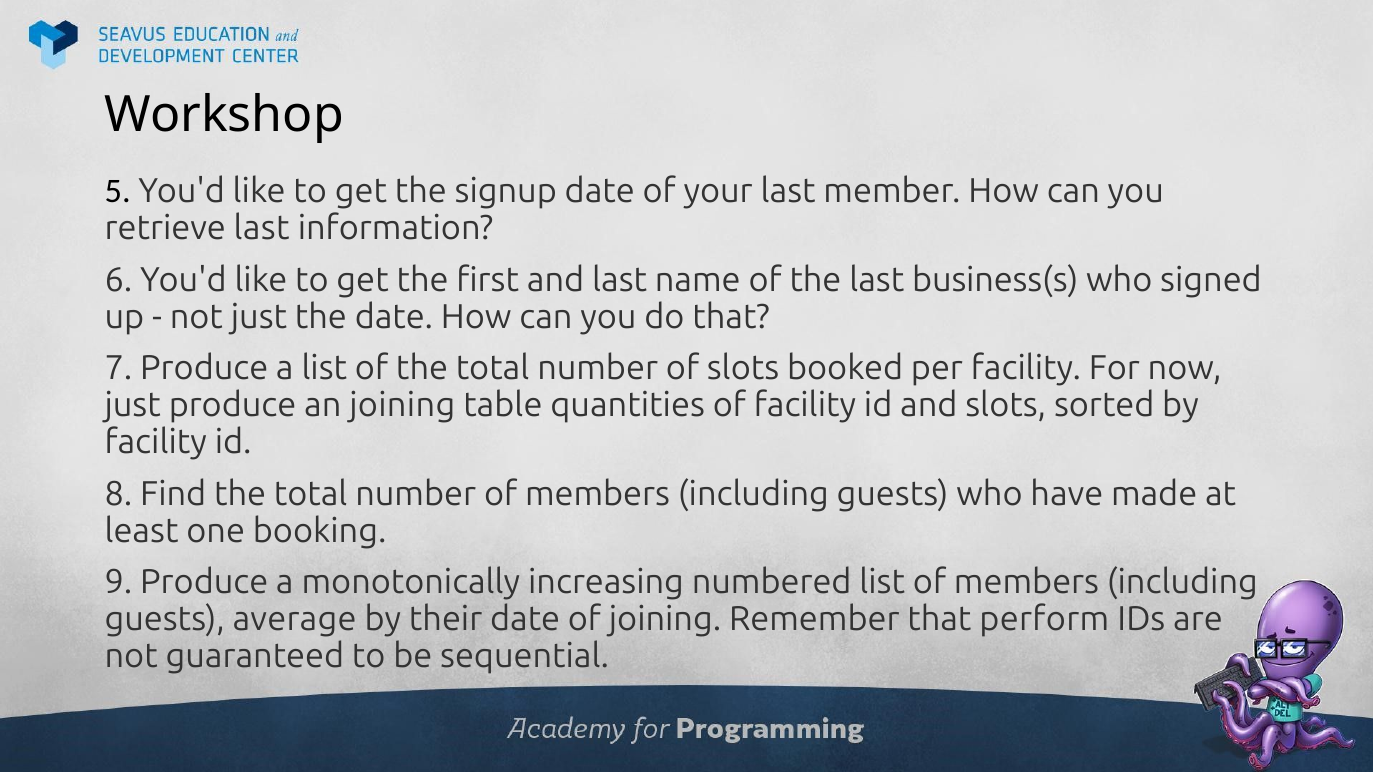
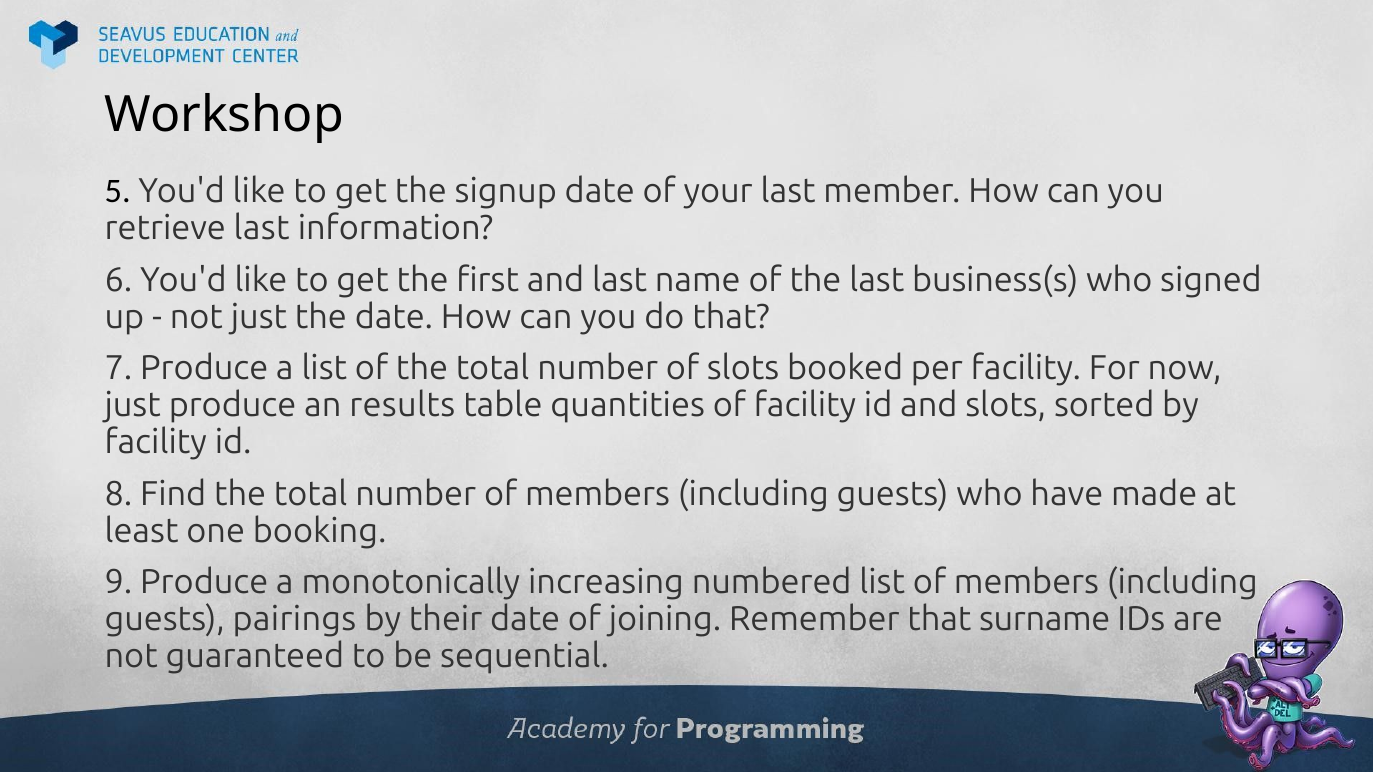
an joining: joining -> results (402, 406)
average: average -> pairings (294, 619)
perform: perform -> surname (1045, 619)
